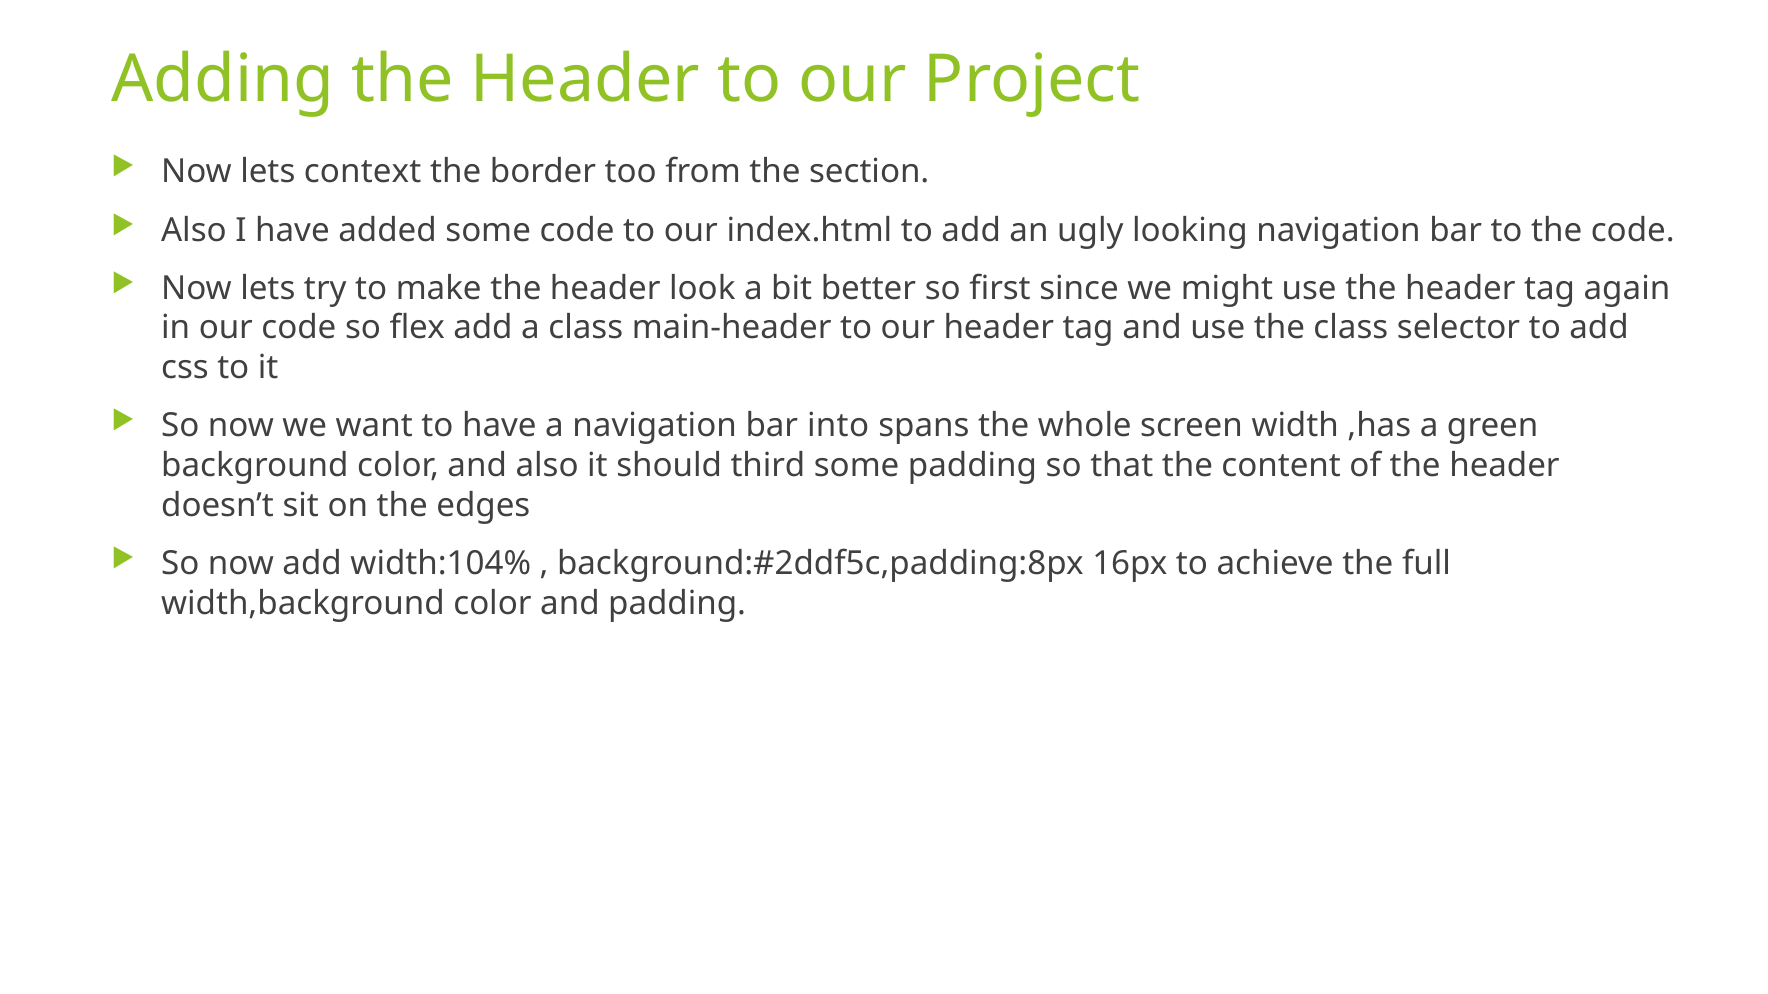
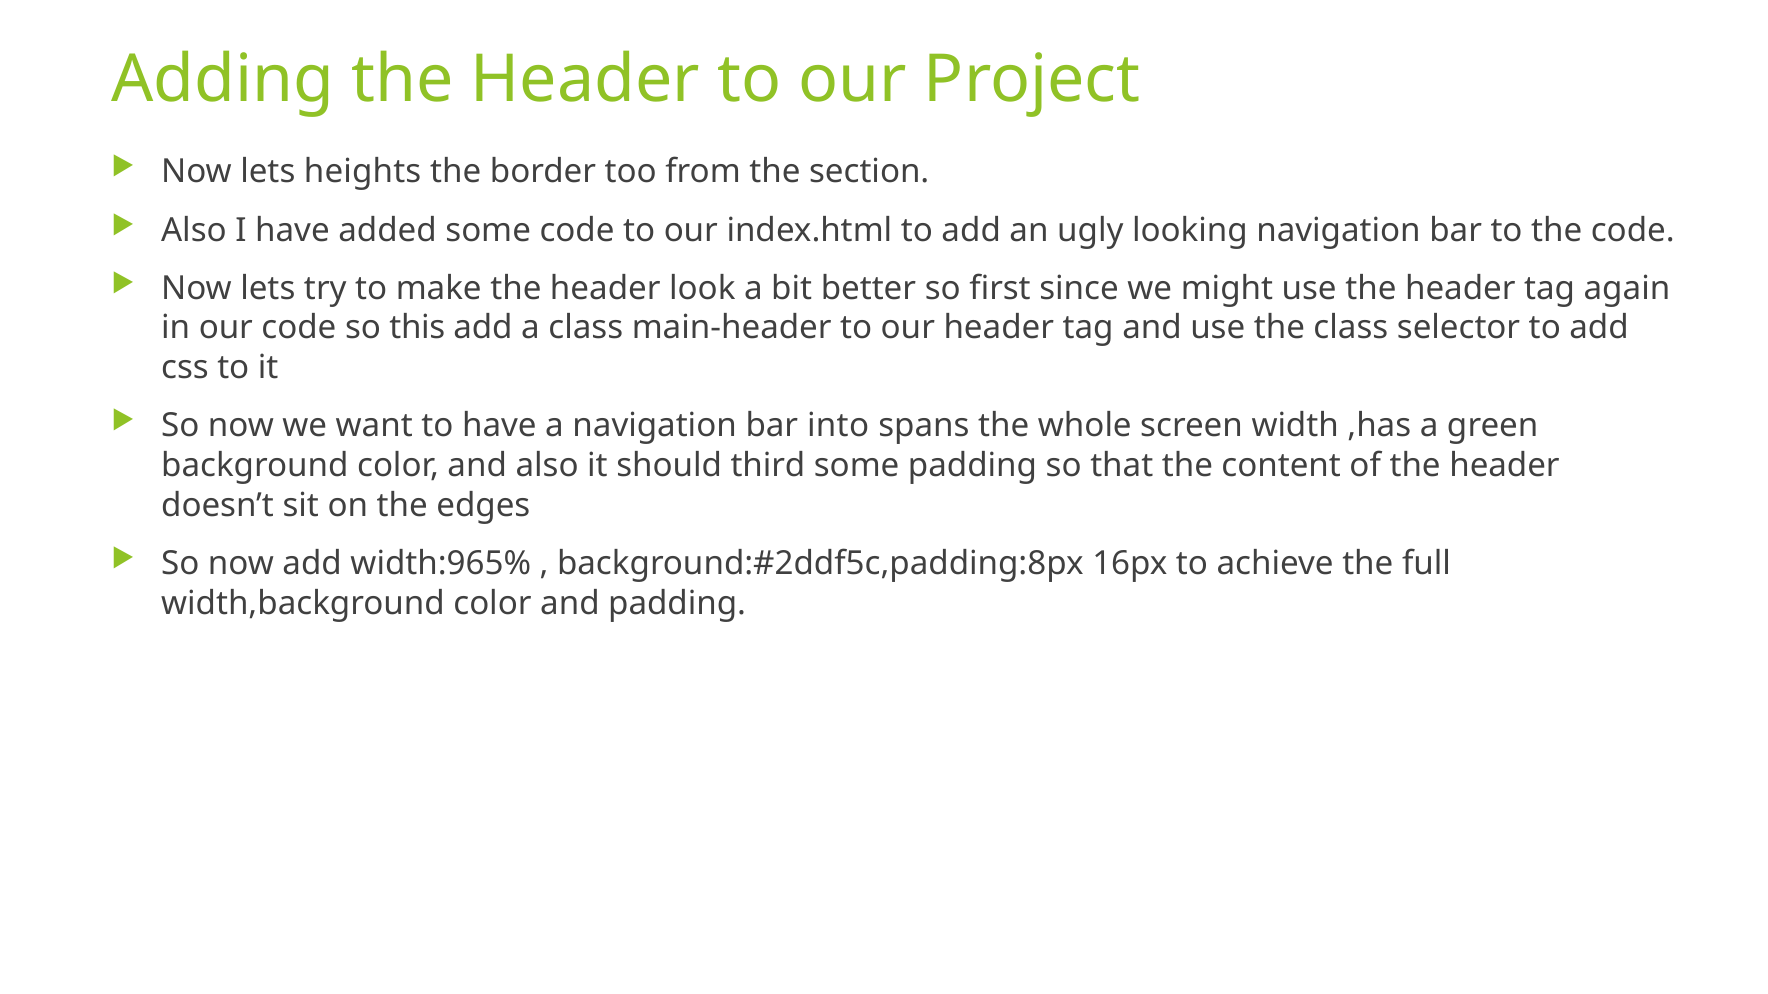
context: context -> heights (363, 172)
flex: flex -> this (417, 328)
width:104%: width:104% -> width:965% (441, 564)
